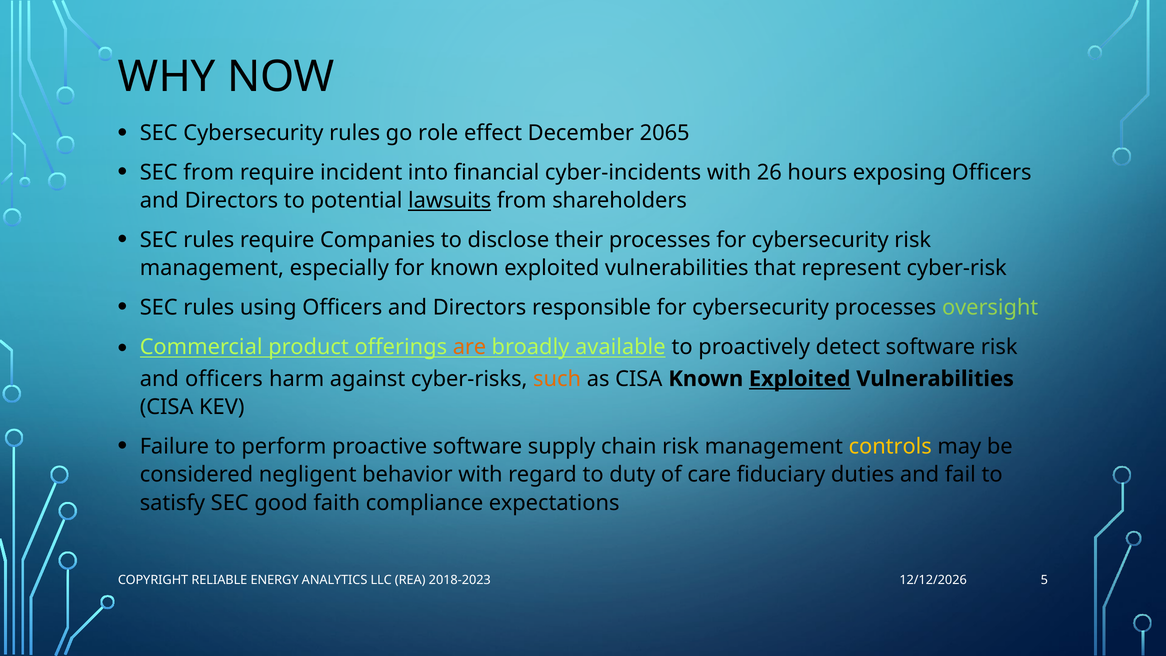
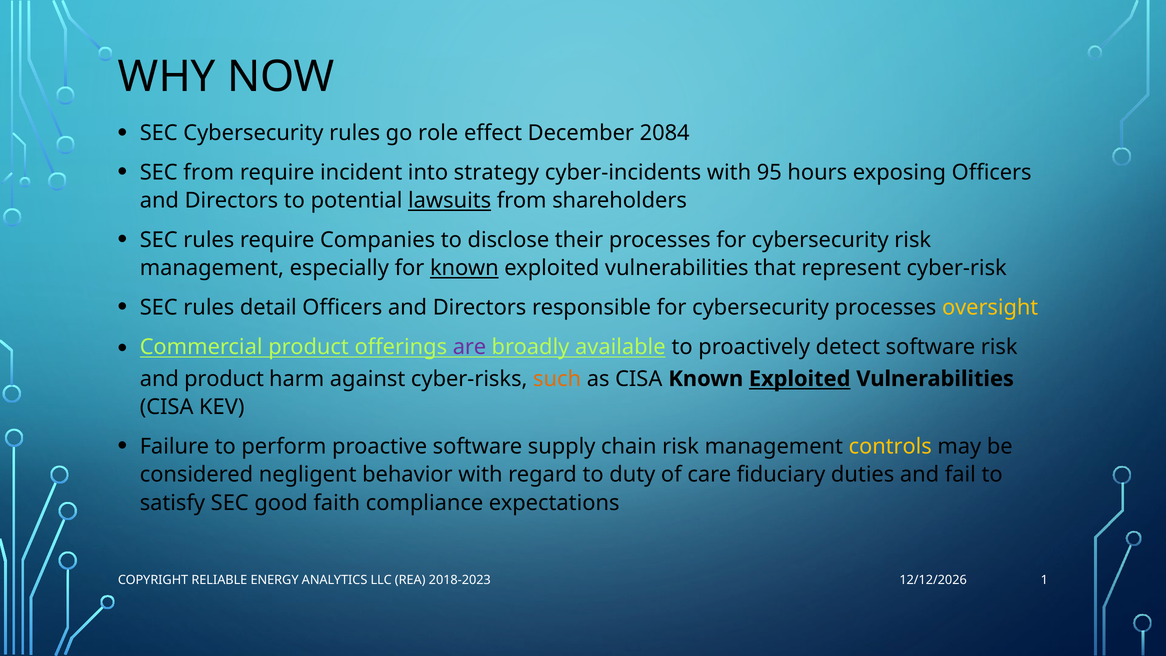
2065: 2065 -> 2084 (665, 133)
financial: financial -> strategy (496, 172)
26: 26 -> 95 (769, 172)
known underline: none -> present (464, 268)
using: using -> detail (268, 307)
oversight colour: light green -> yellow (990, 307)
are colour: orange -> purple (470, 347)
and officers: officers -> product (224, 379)
5: 5 -> 1 (1044, 580)
